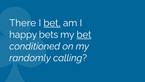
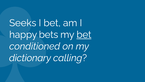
There: There -> Seeks (23, 23)
bet underline: present -> none (52, 23)
randomly: randomly -> dictionary (30, 58)
